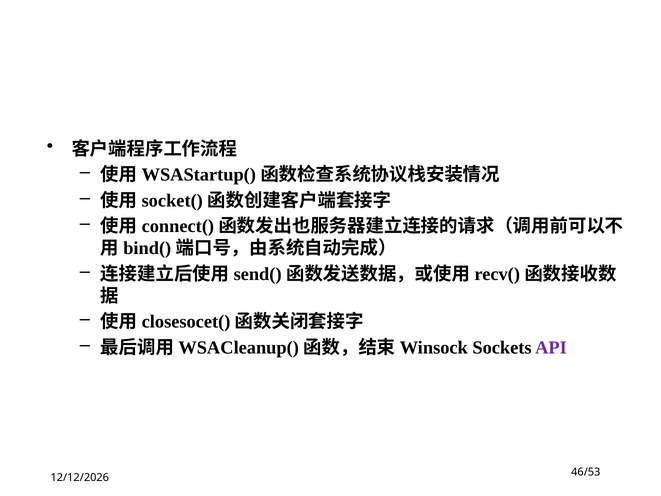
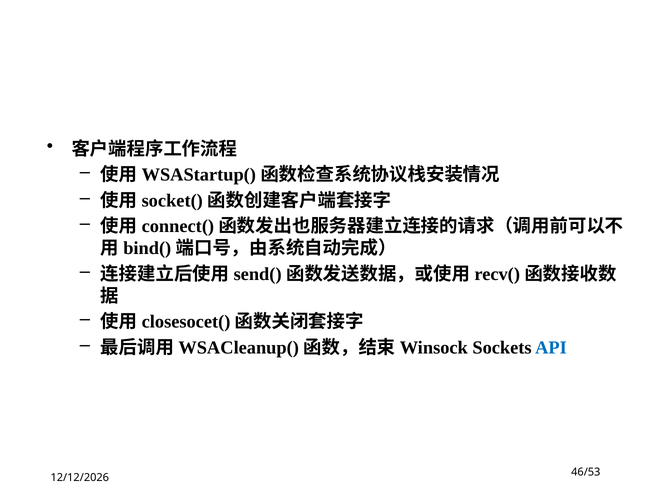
API colour: purple -> blue (551, 347)
